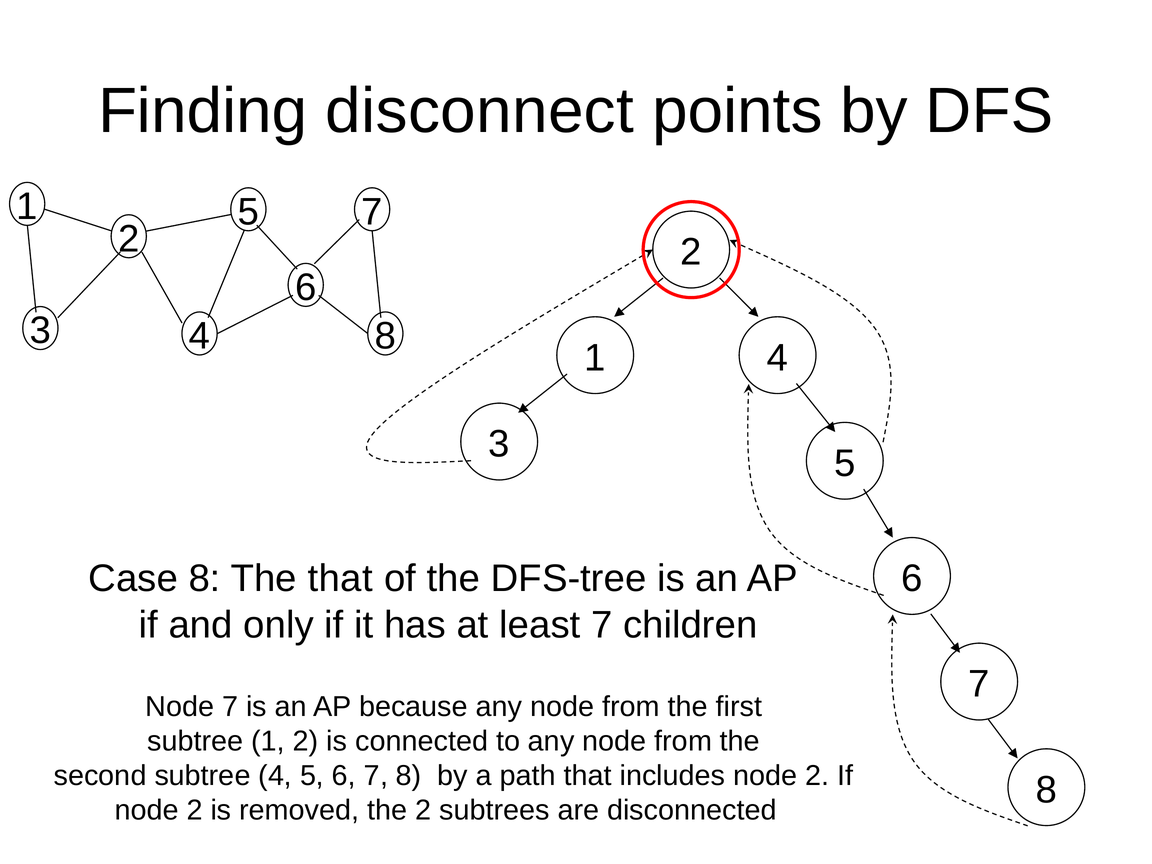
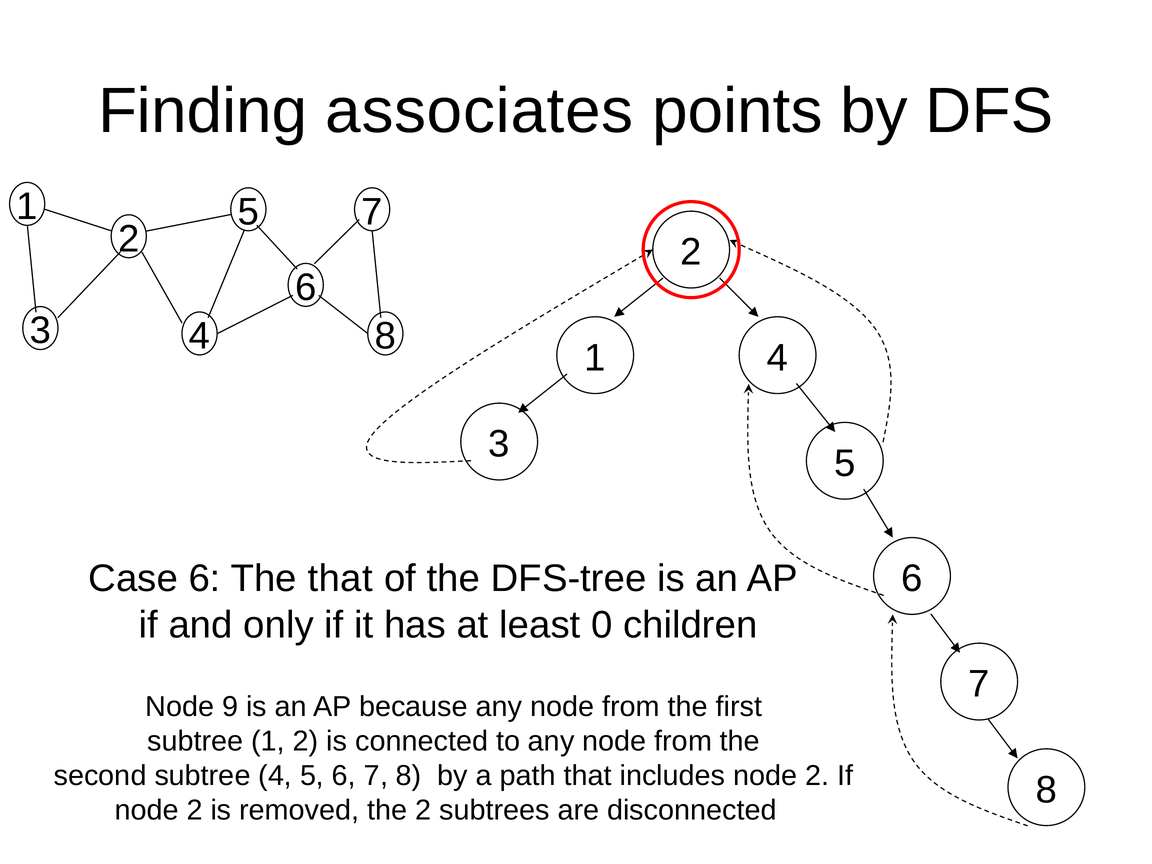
disconnect: disconnect -> associates (479, 111)
Case 8: 8 -> 6 (205, 579)
least 7: 7 -> 0 (602, 625)
Node 7: 7 -> 9 (230, 707)
